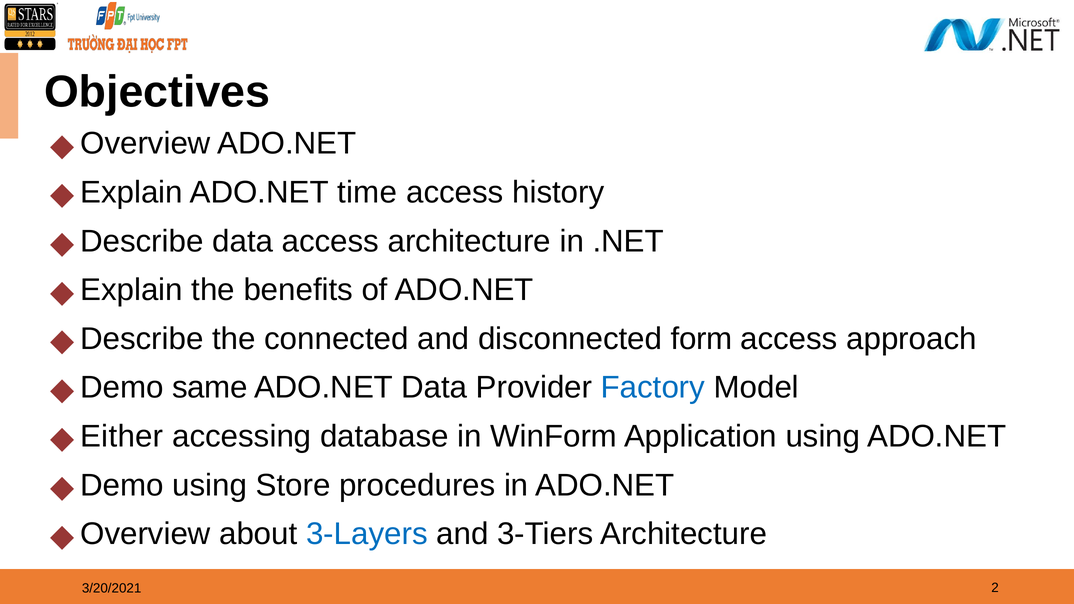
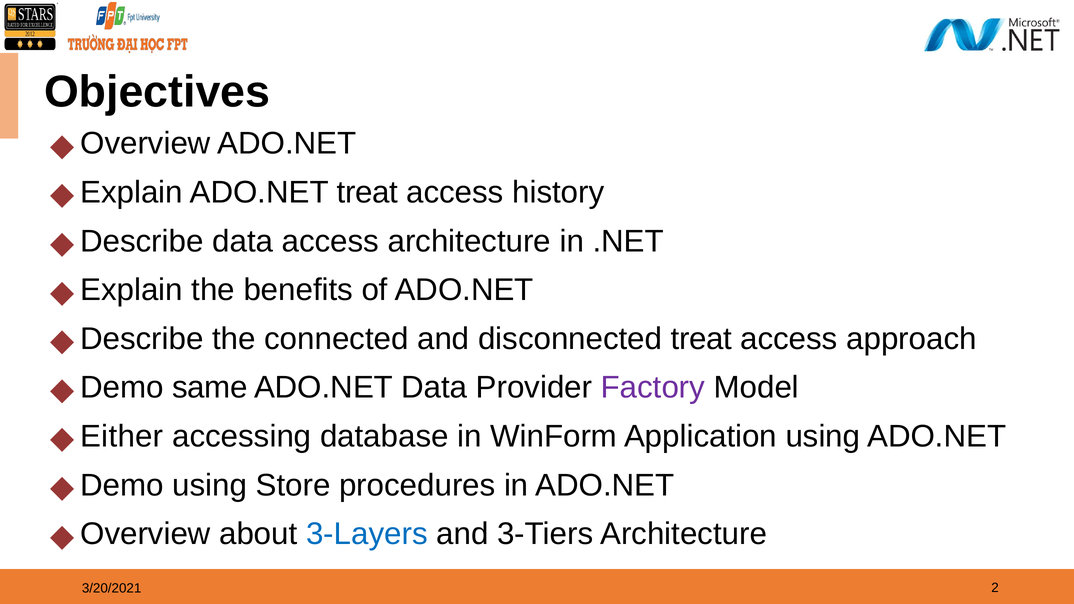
ADO.NET time: time -> treat (367, 192)
disconnected form: form -> treat (701, 339)
Factory colour: blue -> purple (653, 388)
